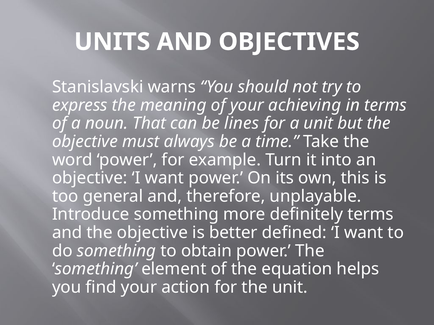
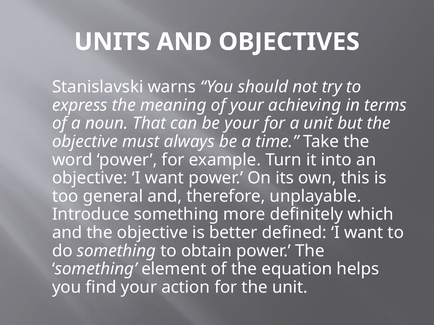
be lines: lines -> your (242, 124)
definitely terms: terms -> which (370, 215)
